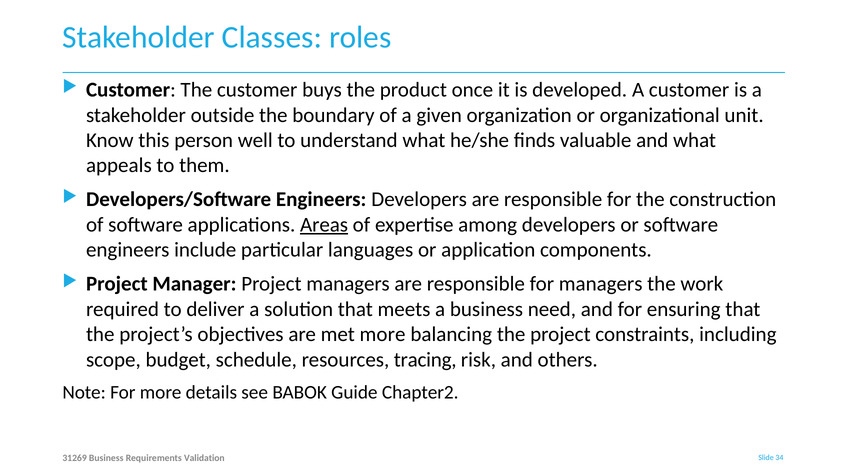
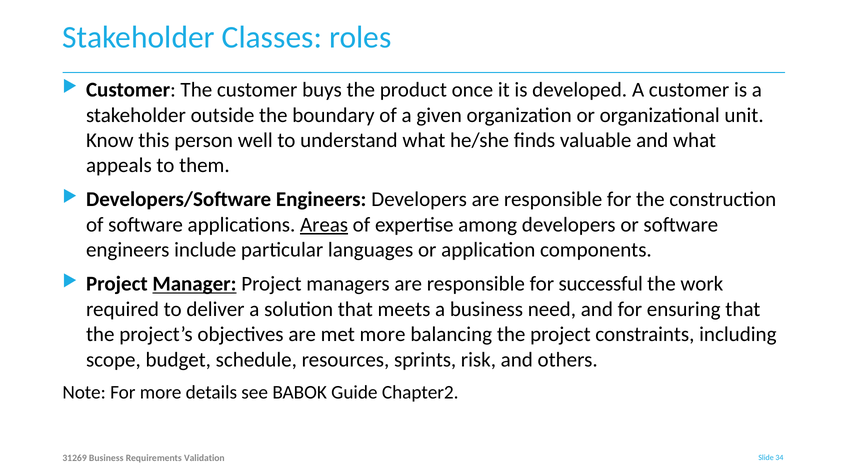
Manager underline: none -> present (194, 284)
for managers: managers -> successful (601, 284)
tracing: tracing -> sprints (425, 360)
